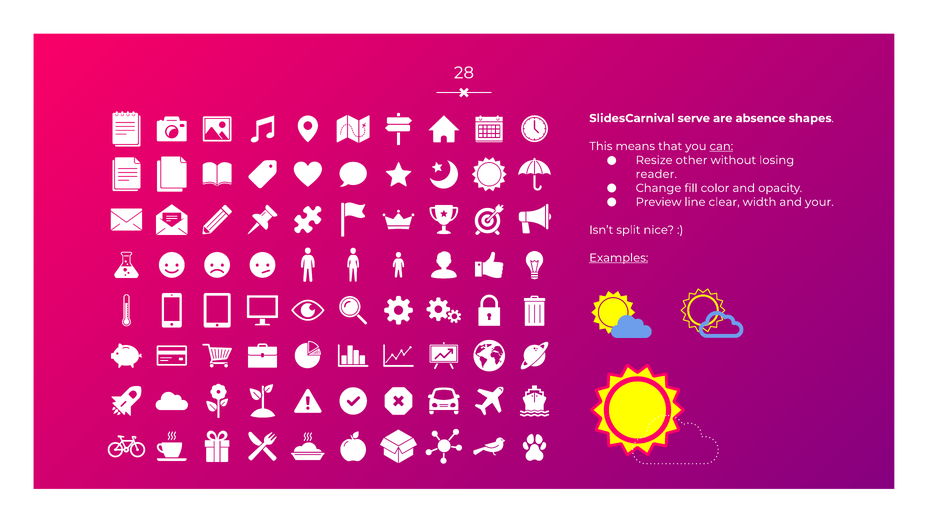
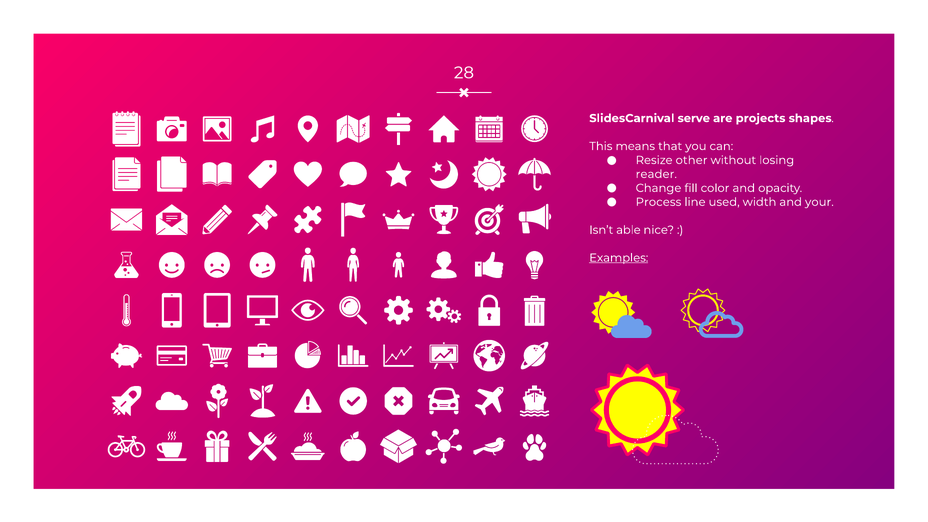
absence: absence -> projects (761, 118)
can underline: present -> none (721, 146)
Preview: Preview -> Process (658, 202)
clear: clear -> used (724, 202)
split: split -> able (628, 230)
